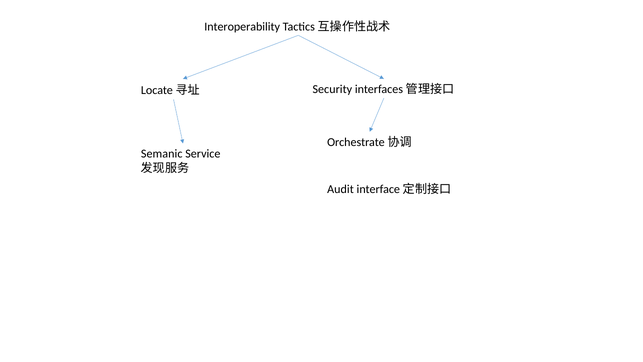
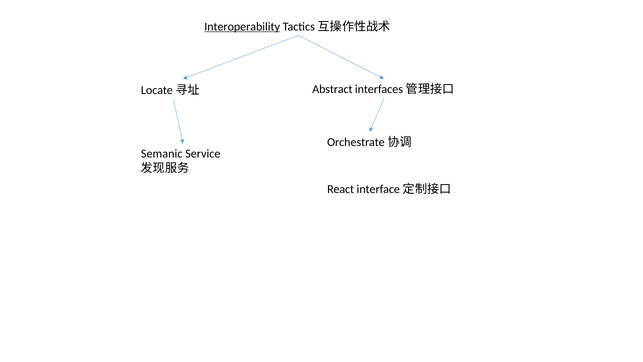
Interoperability underline: none -> present (242, 27)
Security: Security -> Abstract (332, 89)
Audit: Audit -> React (341, 189)
